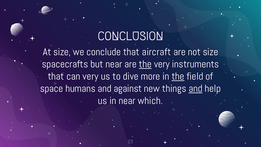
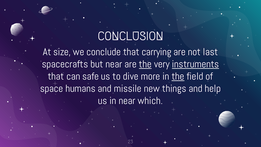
aircraft: aircraft -> carrying (157, 52)
not size: size -> last (210, 52)
instruments underline: none -> present (195, 64)
can very: very -> safe (91, 76)
against: against -> missile (128, 88)
and underline: present -> none (196, 88)
